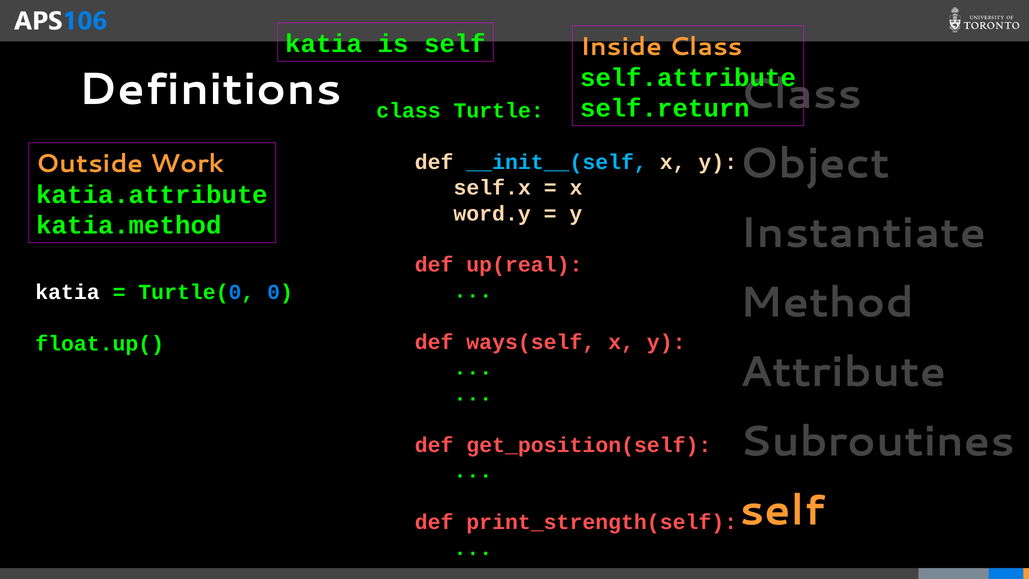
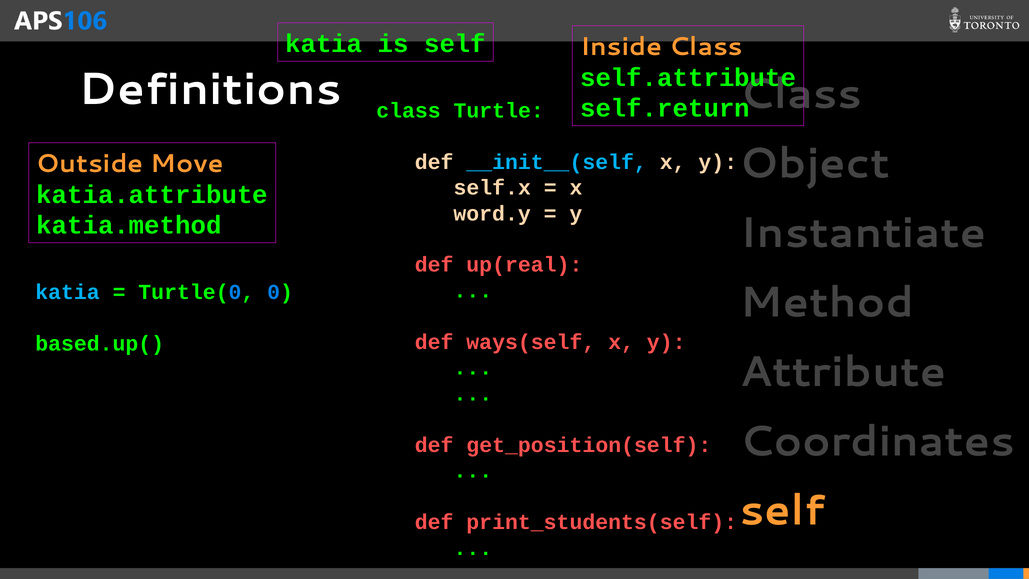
Work: Work -> Move (187, 164)
katia colour: white -> light blue (67, 292)
float.up(: float.up( -> based.up( (100, 344)
Subroutines: Subroutines -> Coordinates (877, 441)
print_strength(self: print_strength(self -> print_students(self (602, 522)
